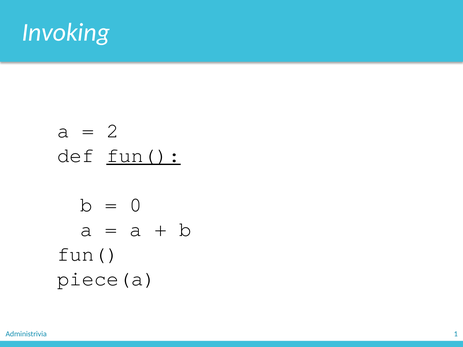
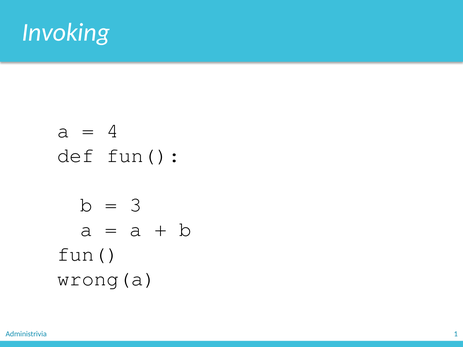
2: 2 -> 4 (113, 131)
fun( underline: present -> none (144, 156)
0: 0 -> 3 (136, 205)
piece(a: piece(a -> wrong(a (106, 279)
